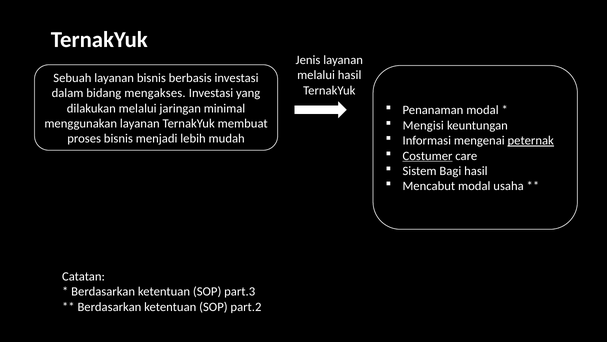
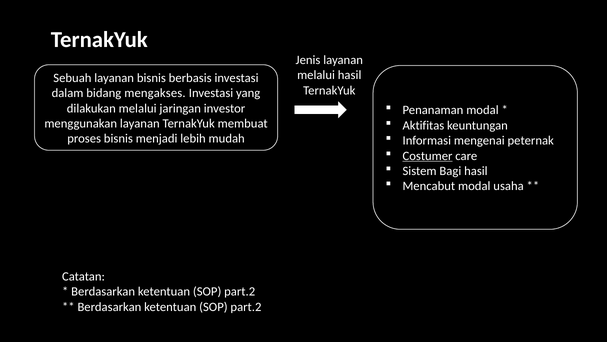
minimal: minimal -> investor (225, 108)
Mengisi: Mengisi -> Aktifitas (423, 125)
peternak underline: present -> none (531, 140)
part.3: part.3 -> part.2 (240, 291)
